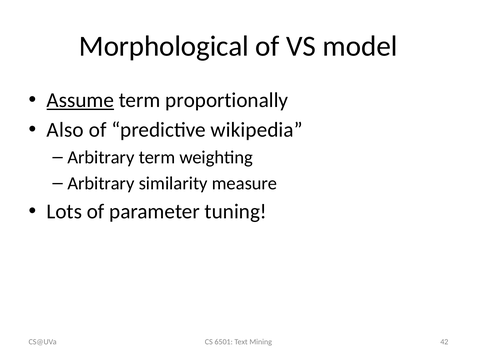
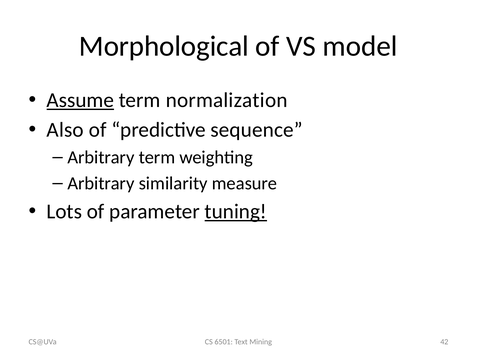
proportionally: proportionally -> normalization (227, 100)
wikipedia: wikipedia -> sequence (257, 130)
tuning underline: none -> present (236, 211)
